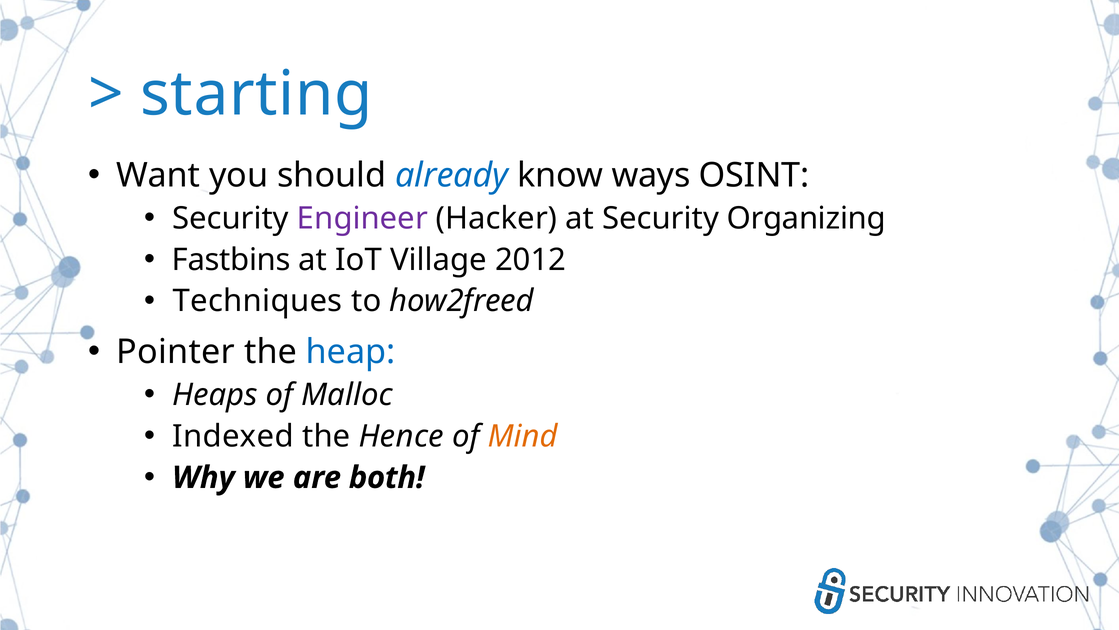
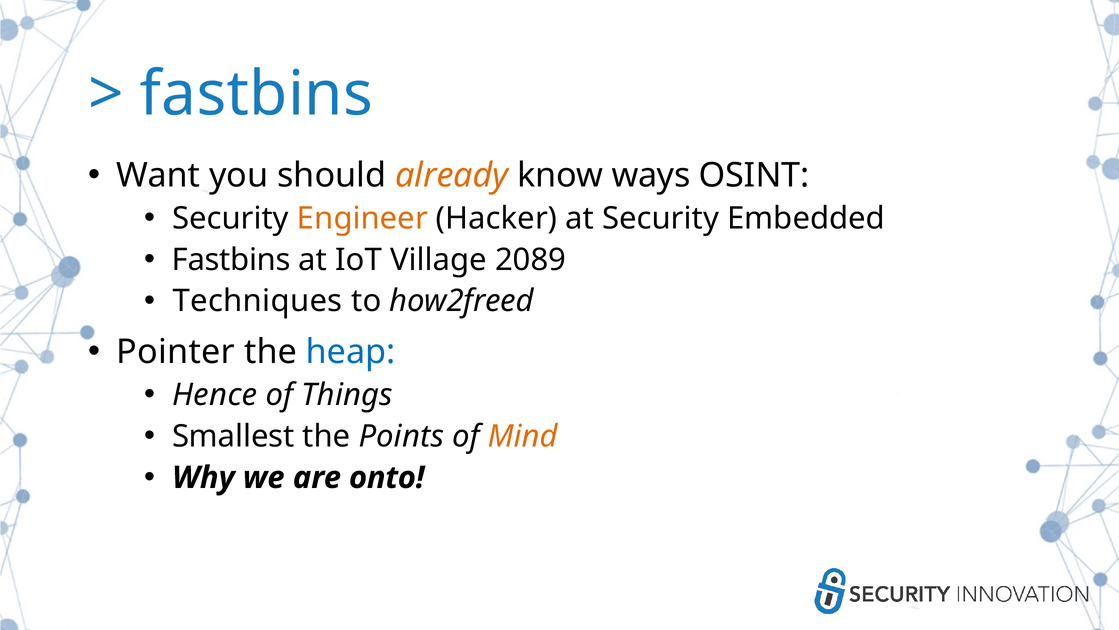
starting: starting -> fastbins (256, 94)
already colour: blue -> orange (452, 175)
Engineer colour: purple -> orange (362, 218)
Organizing: Organizing -> Embedded (806, 218)
2012: 2012 -> 2089 (531, 260)
Heaps: Heaps -> Hence (215, 395)
Malloc: Malloc -> Things (347, 395)
Indexed: Indexed -> Smallest (233, 436)
Hence: Hence -> Points (401, 436)
both: both -> onto (387, 477)
